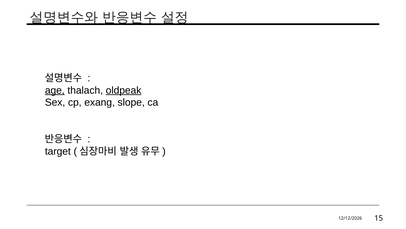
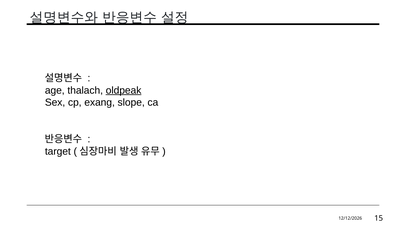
age underline: present -> none (55, 90)
